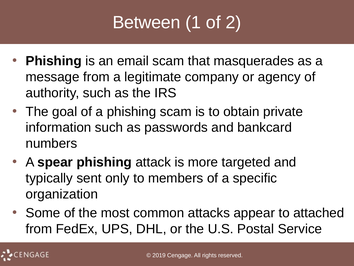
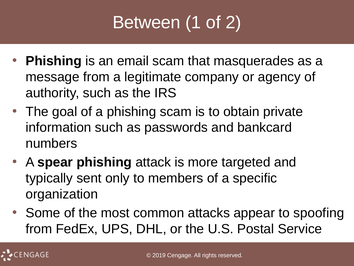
attached: attached -> spoofing (319, 213)
